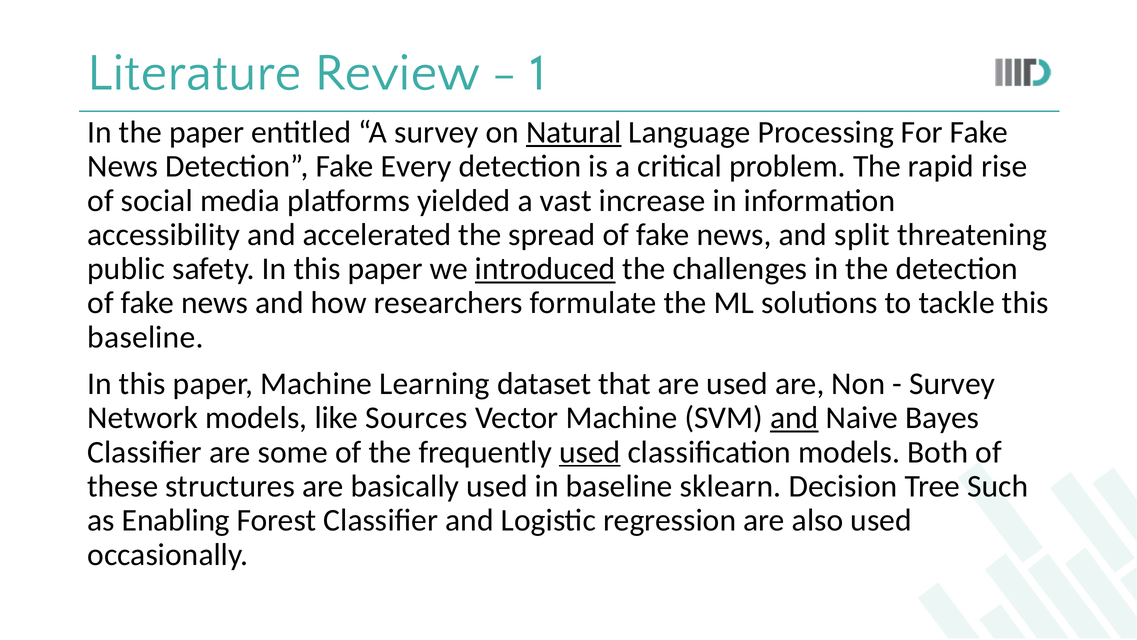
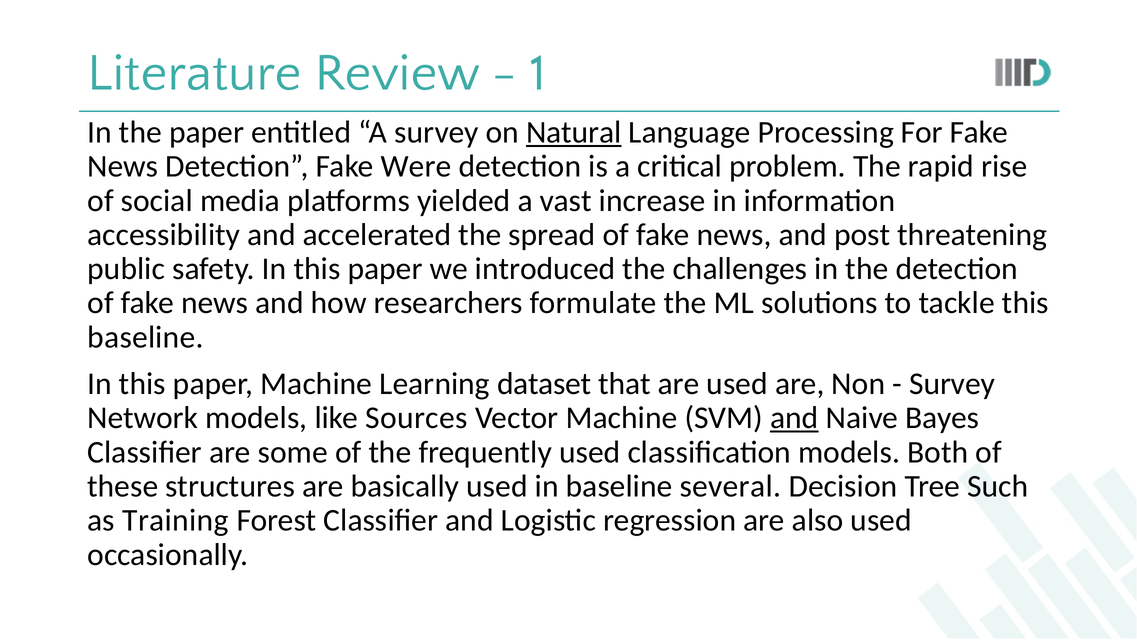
Every: Every -> Were (416, 166)
split: split -> post (862, 235)
introduced underline: present -> none (545, 269)
used underline: present -> none (590, 452)
sklearn: sklearn -> several (730, 486)
Enabling: Enabling -> Training (176, 520)
